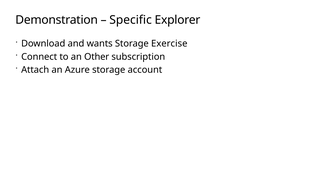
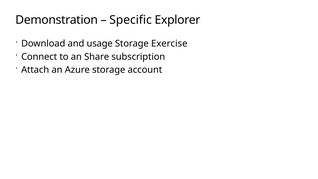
wants: wants -> usage (100, 44)
Other: Other -> Share (97, 57)
